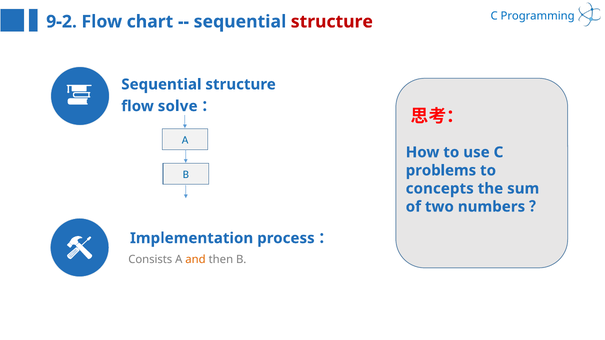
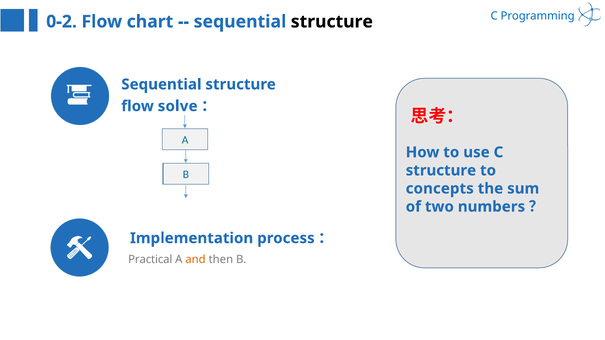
9-2: 9-2 -> 0-2 (62, 22)
structure colour: red -> black (332, 22)
problems: problems -> structure (441, 171)
Consists: Consists -> Practical (150, 260)
